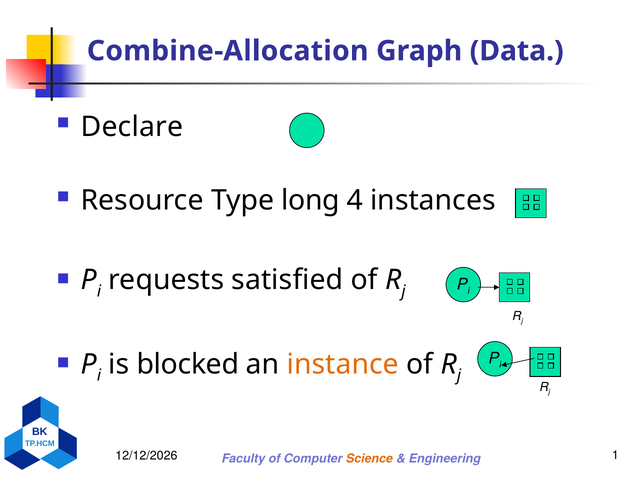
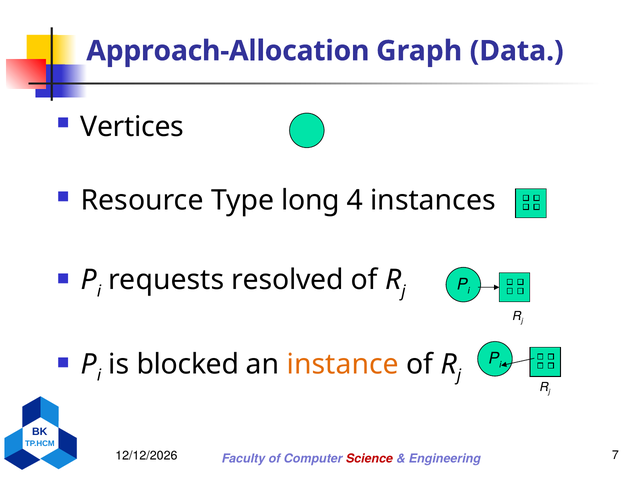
Combine-Allocation: Combine-Allocation -> Approach-Allocation (228, 51)
Declare: Declare -> Vertices (132, 127)
satisfied: satisfied -> resolved (288, 280)
1: 1 -> 7 (615, 456)
Science colour: orange -> red (369, 459)
